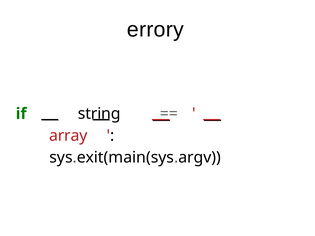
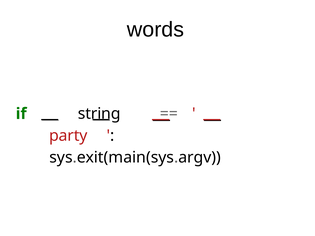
errory: errory -> words (155, 30)
array: array -> party (68, 136)
